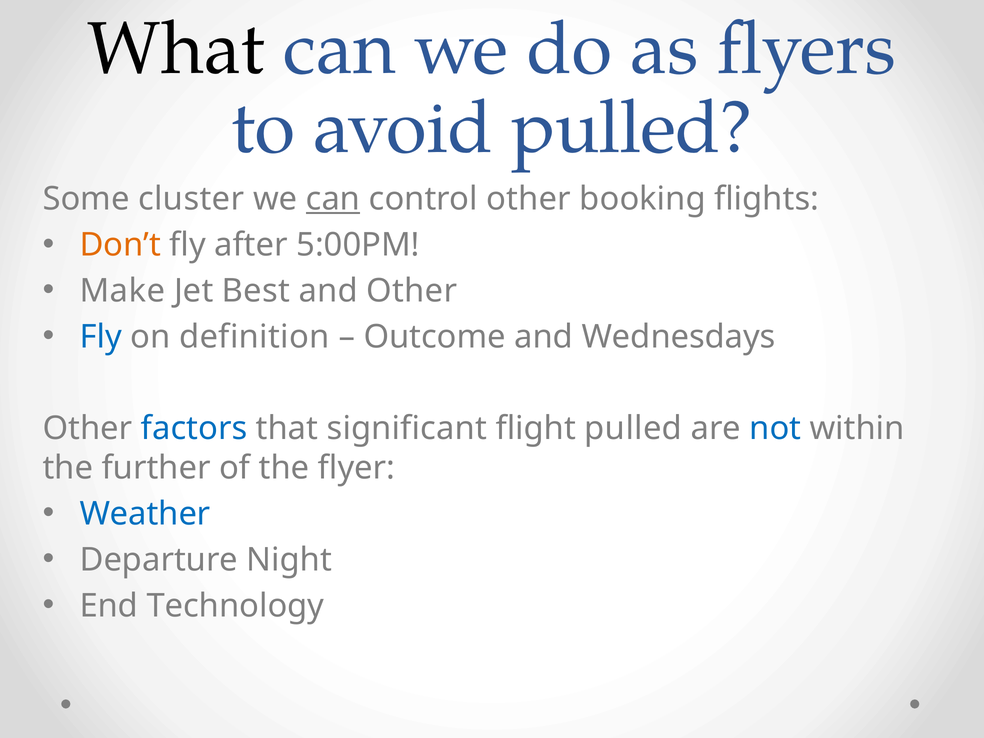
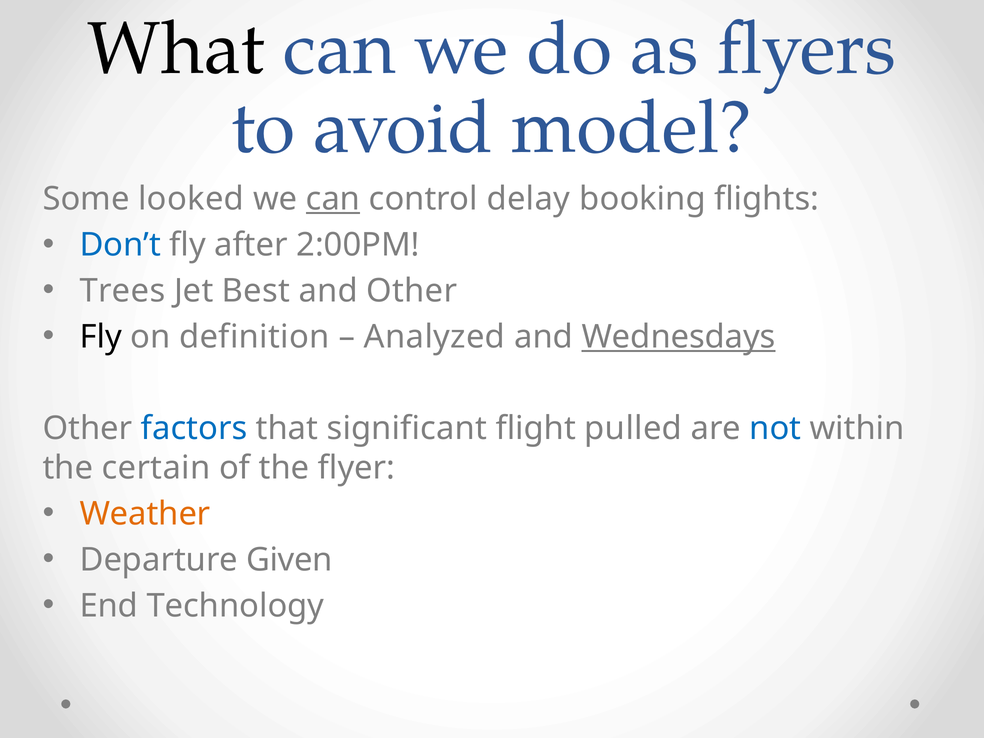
avoid pulled: pulled -> model (632, 128)
cluster: cluster -> looked (191, 199)
control other: other -> delay (528, 199)
Don’t colour: orange -> blue (120, 245)
5:00PM: 5:00PM -> 2:00PM (358, 245)
Make: Make -> Trees (122, 291)
Fly colour: blue -> black (101, 337)
Outcome: Outcome -> Analyzed (435, 337)
Wednesdays underline: none -> present (679, 337)
further: further -> certain (156, 468)
Weather colour: blue -> orange (145, 514)
Night: Night -> Given (289, 560)
